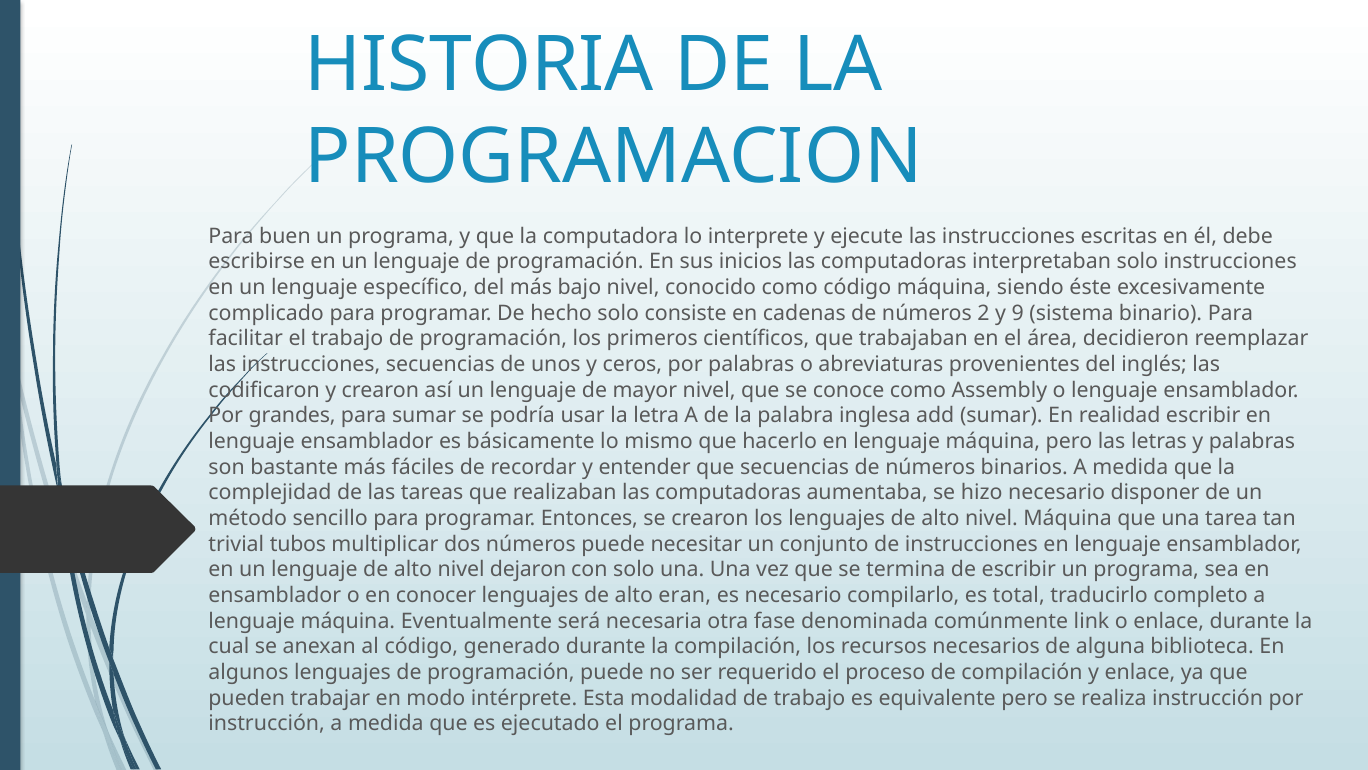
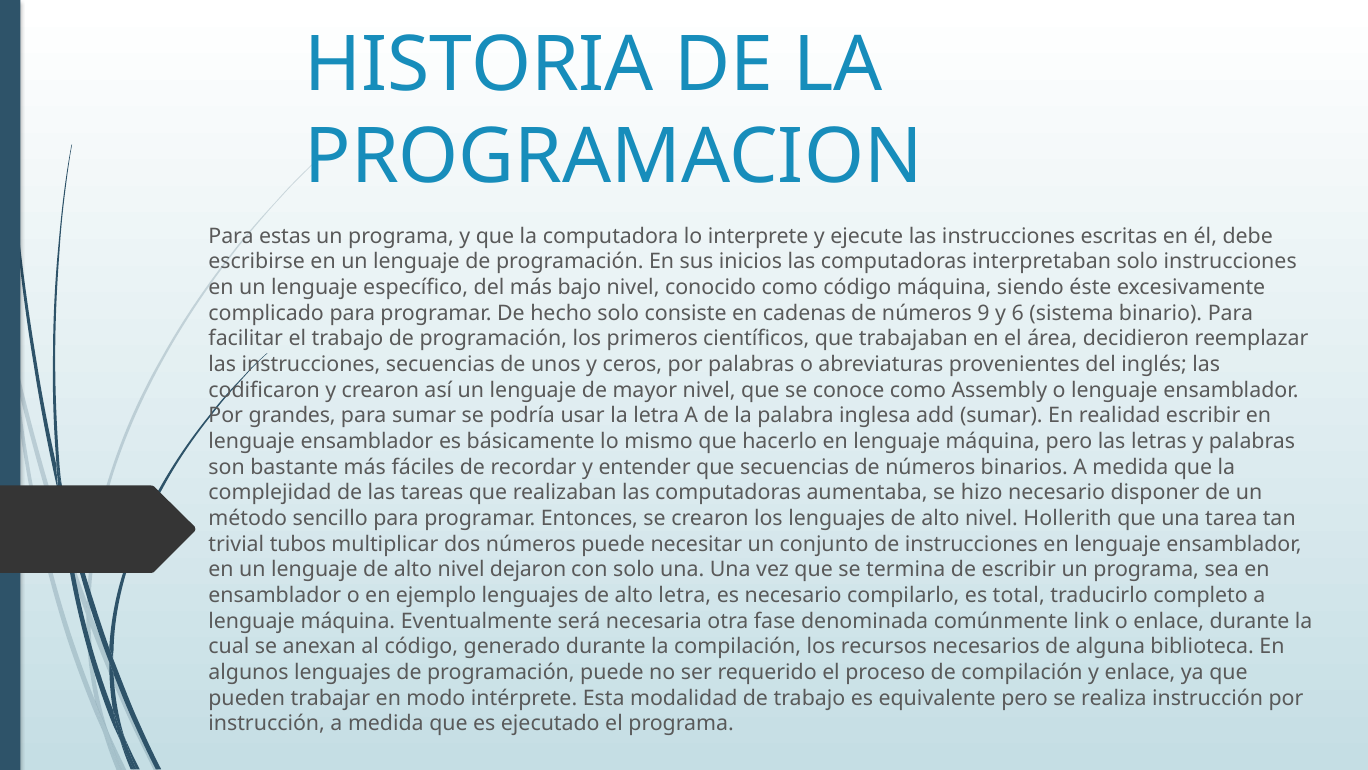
buen: buen -> estas (285, 236)
2: 2 -> 9 (983, 313)
9: 9 -> 6 (1018, 313)
nivel Máquina: Máquina -> Hollerith (1067, 518)
conocer: conocer -> ejemplo (436, 595)
alto eran: eran -> letra (685, 595)
